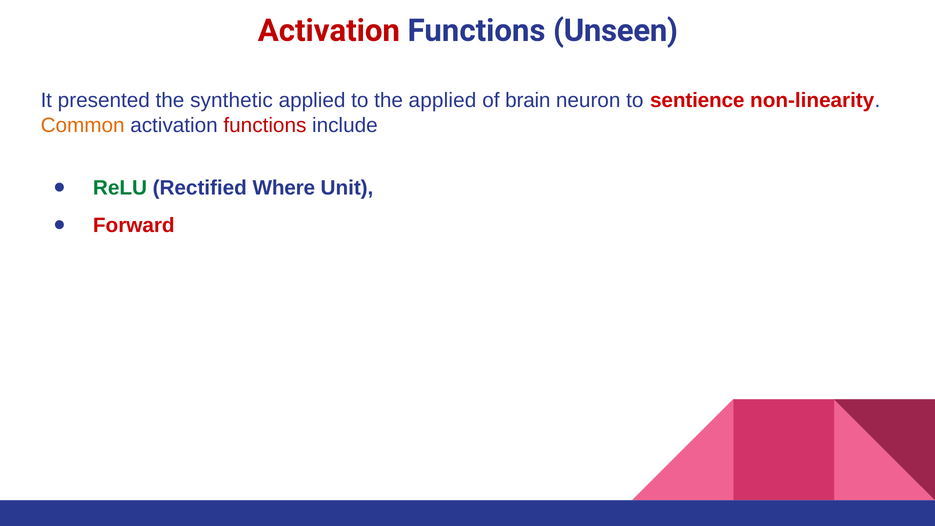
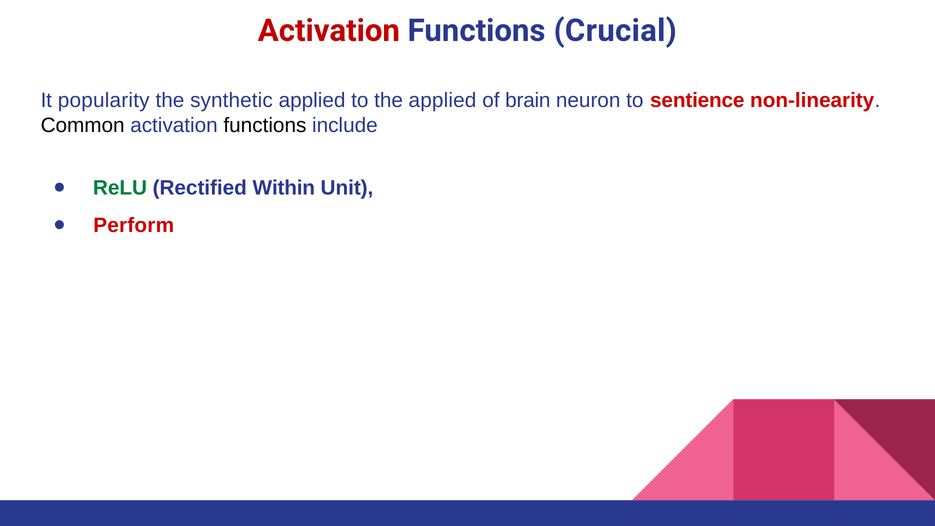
Unseen: Unseen -> Crucial (615, 31)
presented: presented -> popularity (104, 101)
Common colour: orange -> black (83, 125)
functions colour: red -> black (265, 125)
Where: Where -> Within (284, 188)
Forward: Forward -> Perform (134, 225)
